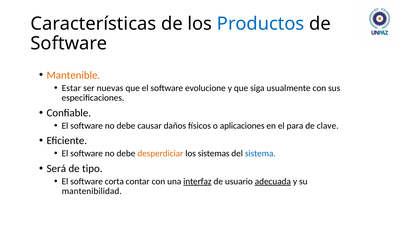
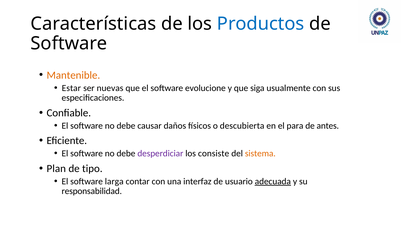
aplicaciones: aplicaciones -> descubierta (242, 126)
clave: clave -> antes (328, 126)
desperdiciar colour: orange -> purple (160, 154)
sistemas: sistemas -> consiste (214, 154)
sistema colour: blue -> orange (260, 154)
Será: Será -> Plan (56, 169)
corta: corta -> larga (114, 182)
interfaz underline: present -> none (197, 182)
mantenibilidad: mantenibilidad -> responsabilidad (92, 192)
